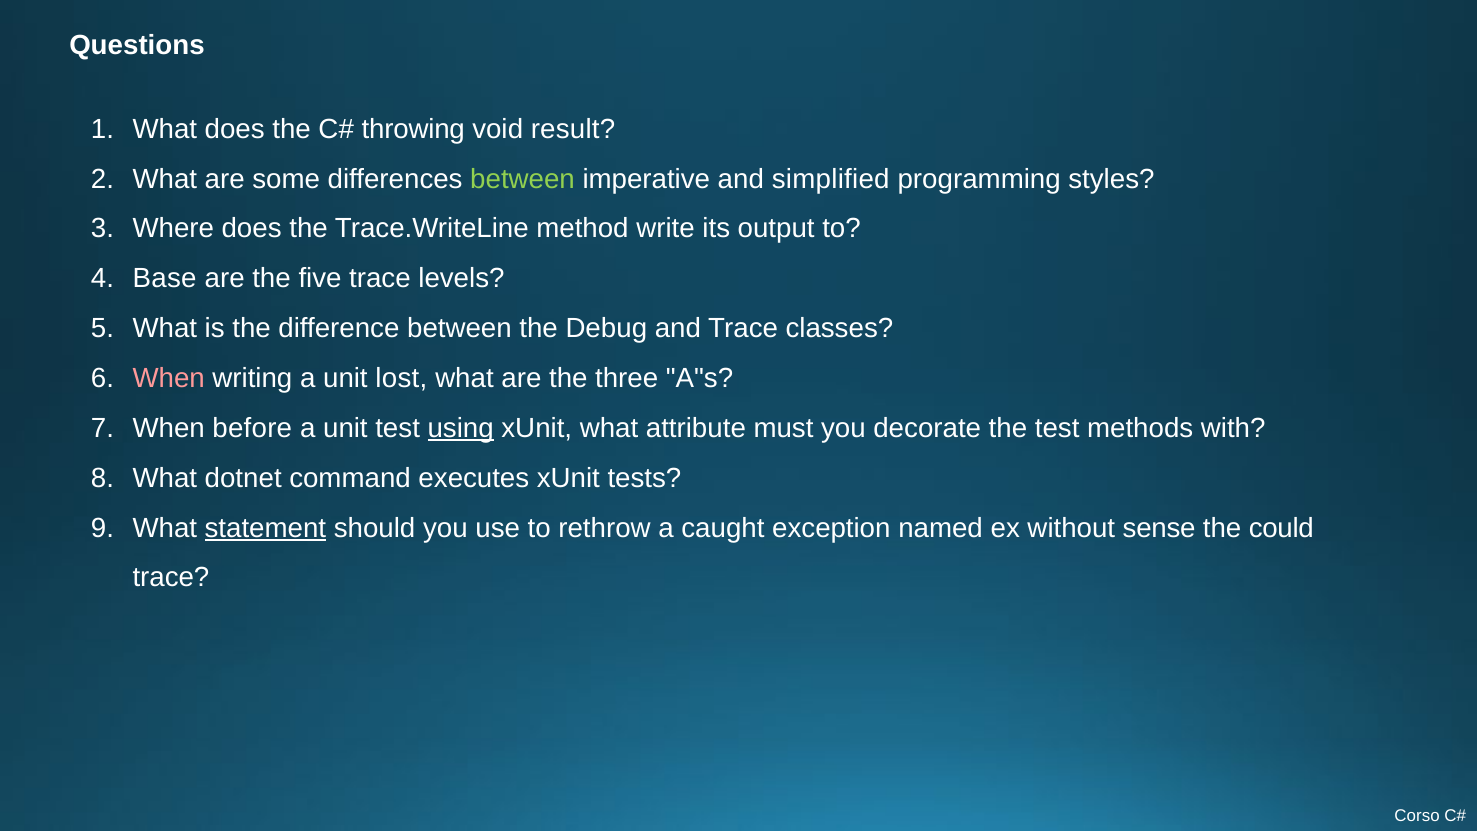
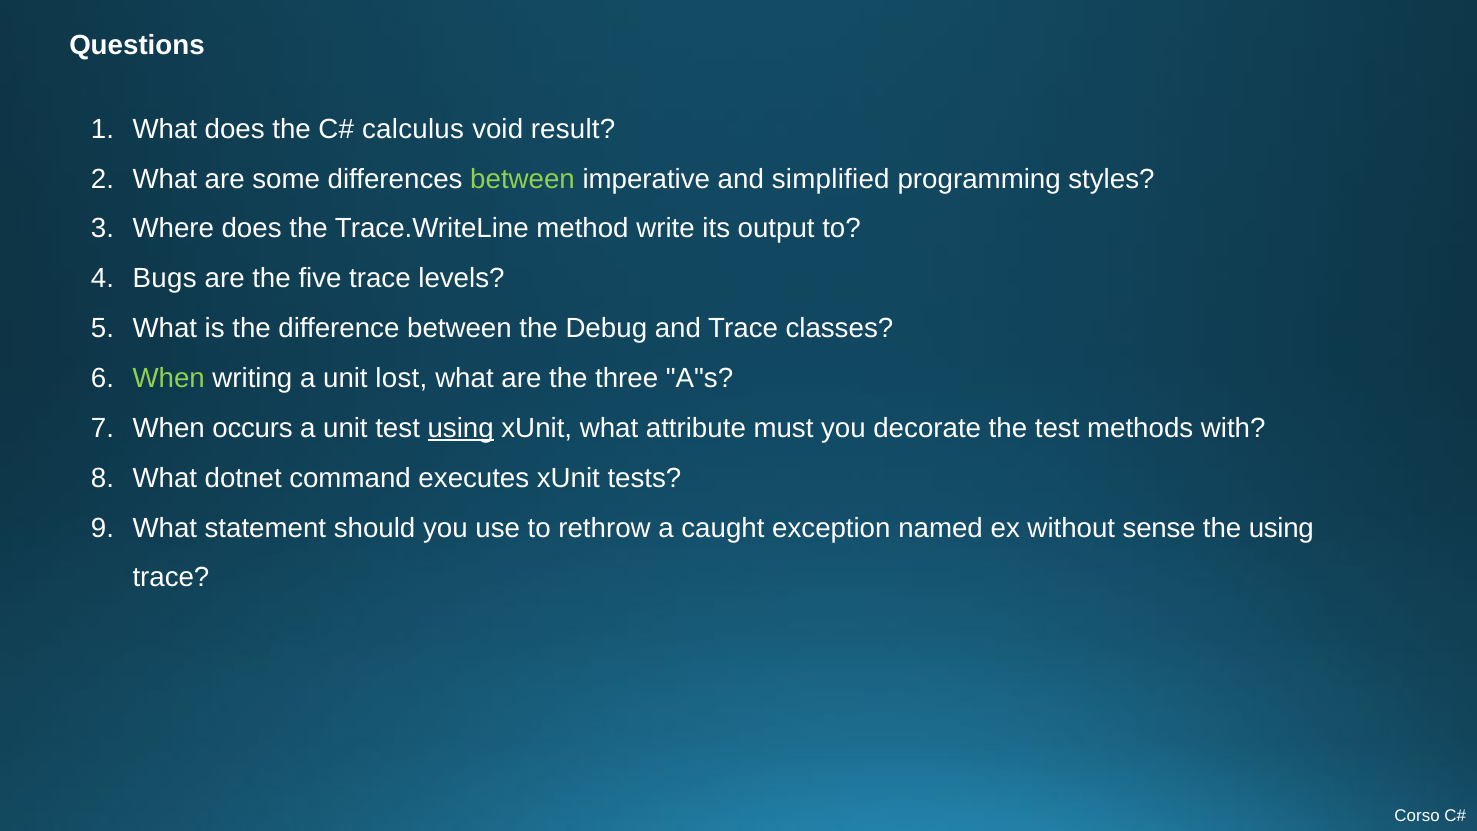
throwing: throwing -> calculus (413, 129)
Base: Base -> Bugs (165, 279)
When colour: pink -> light green (169, 378)
before: before -> occurs (253, 428)
statement underline: present -> none (265, 528)
the could: could -> using (1281, 528)
